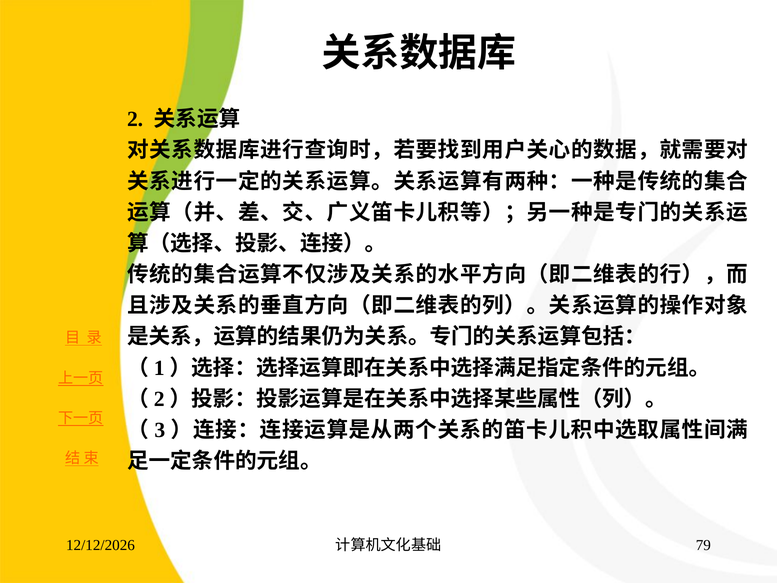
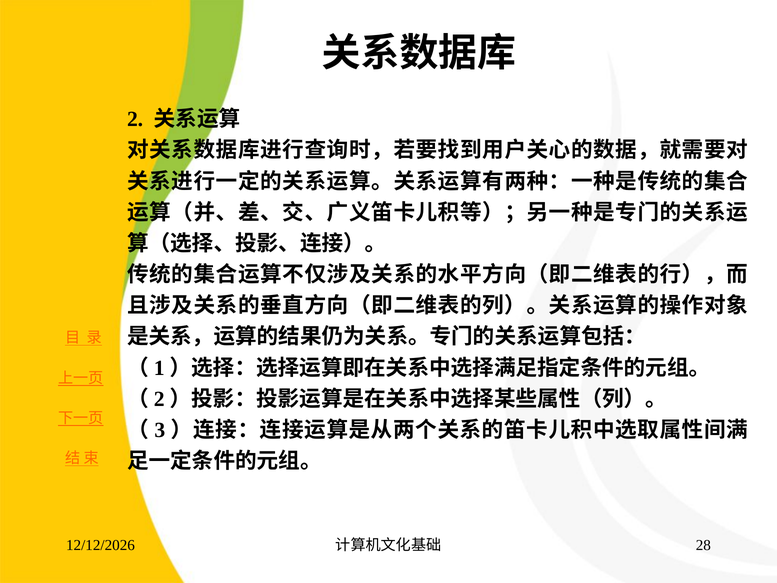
79: 79 -> 28 (703, 545)
